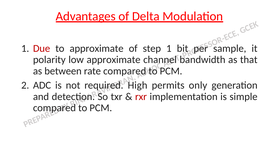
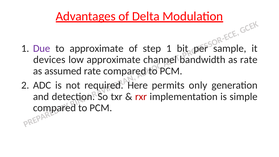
Due colour: red -> purple (42, 48)
polarity: polarity -> devices (49, 60)
as that: that -> rate (249, 60)
between: between -> assumed (63, 71)
High: High -> Here (138, 85)
